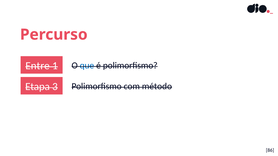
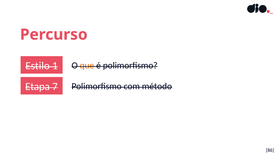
Entre: Entre -> Estilo (38, 66)
que colour: blue -> orange (87, 66)
3: 3 -> 7 (55, 87)
